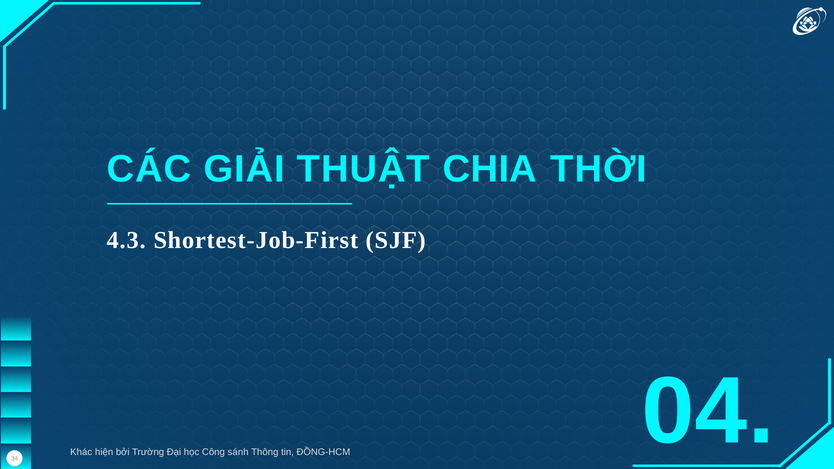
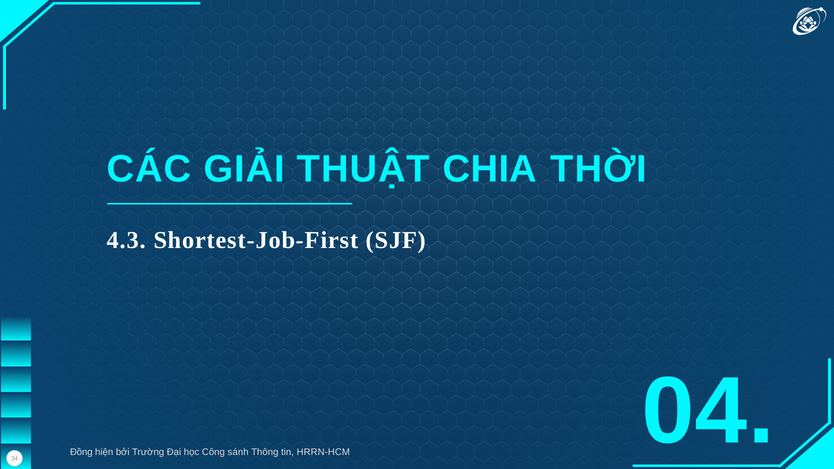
Khác: Khác -> Đồng (81, 452)
ĐỒNG-HCM: ĐỒNG-HCM -> HRRN-HCM (323, 452)
